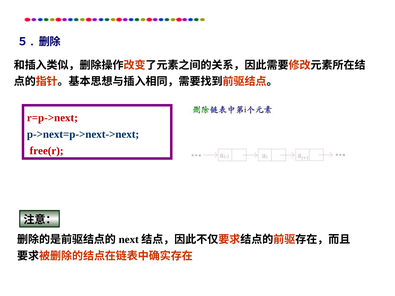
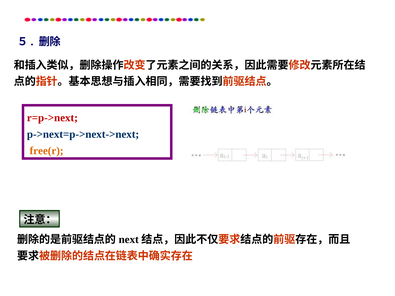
free(r colour: red -> orange (47, 151)
